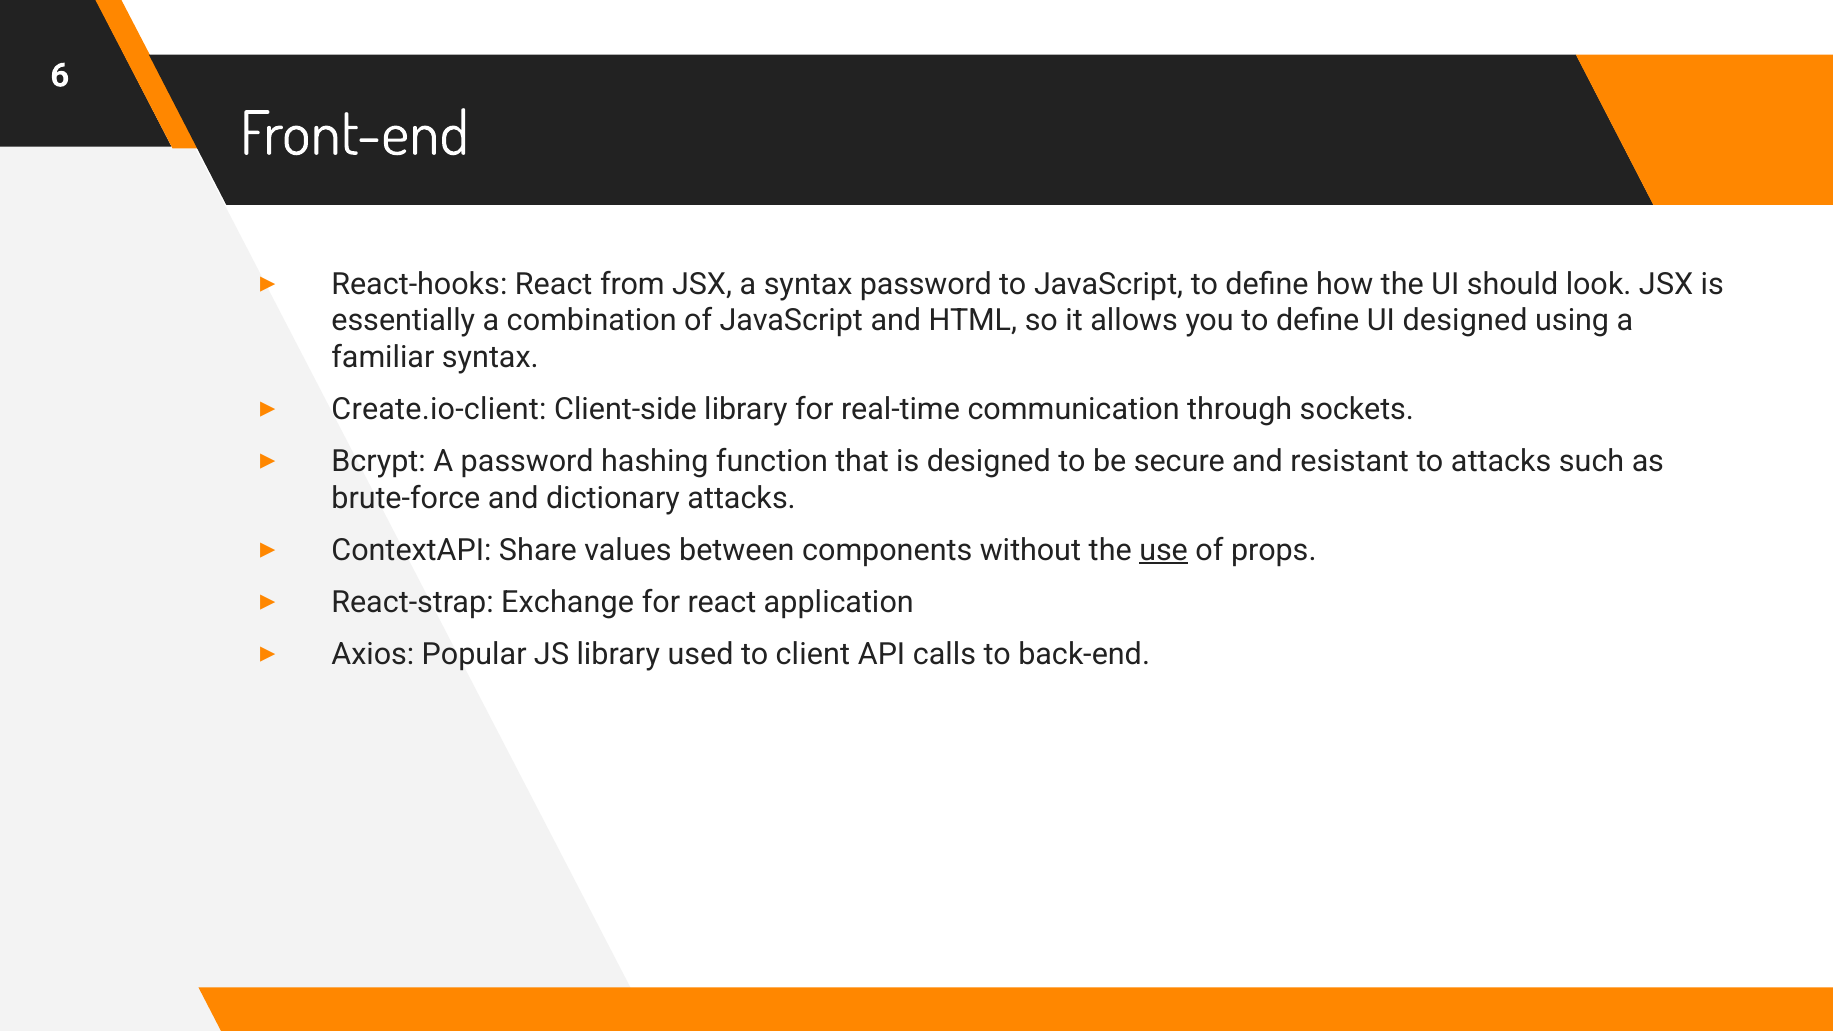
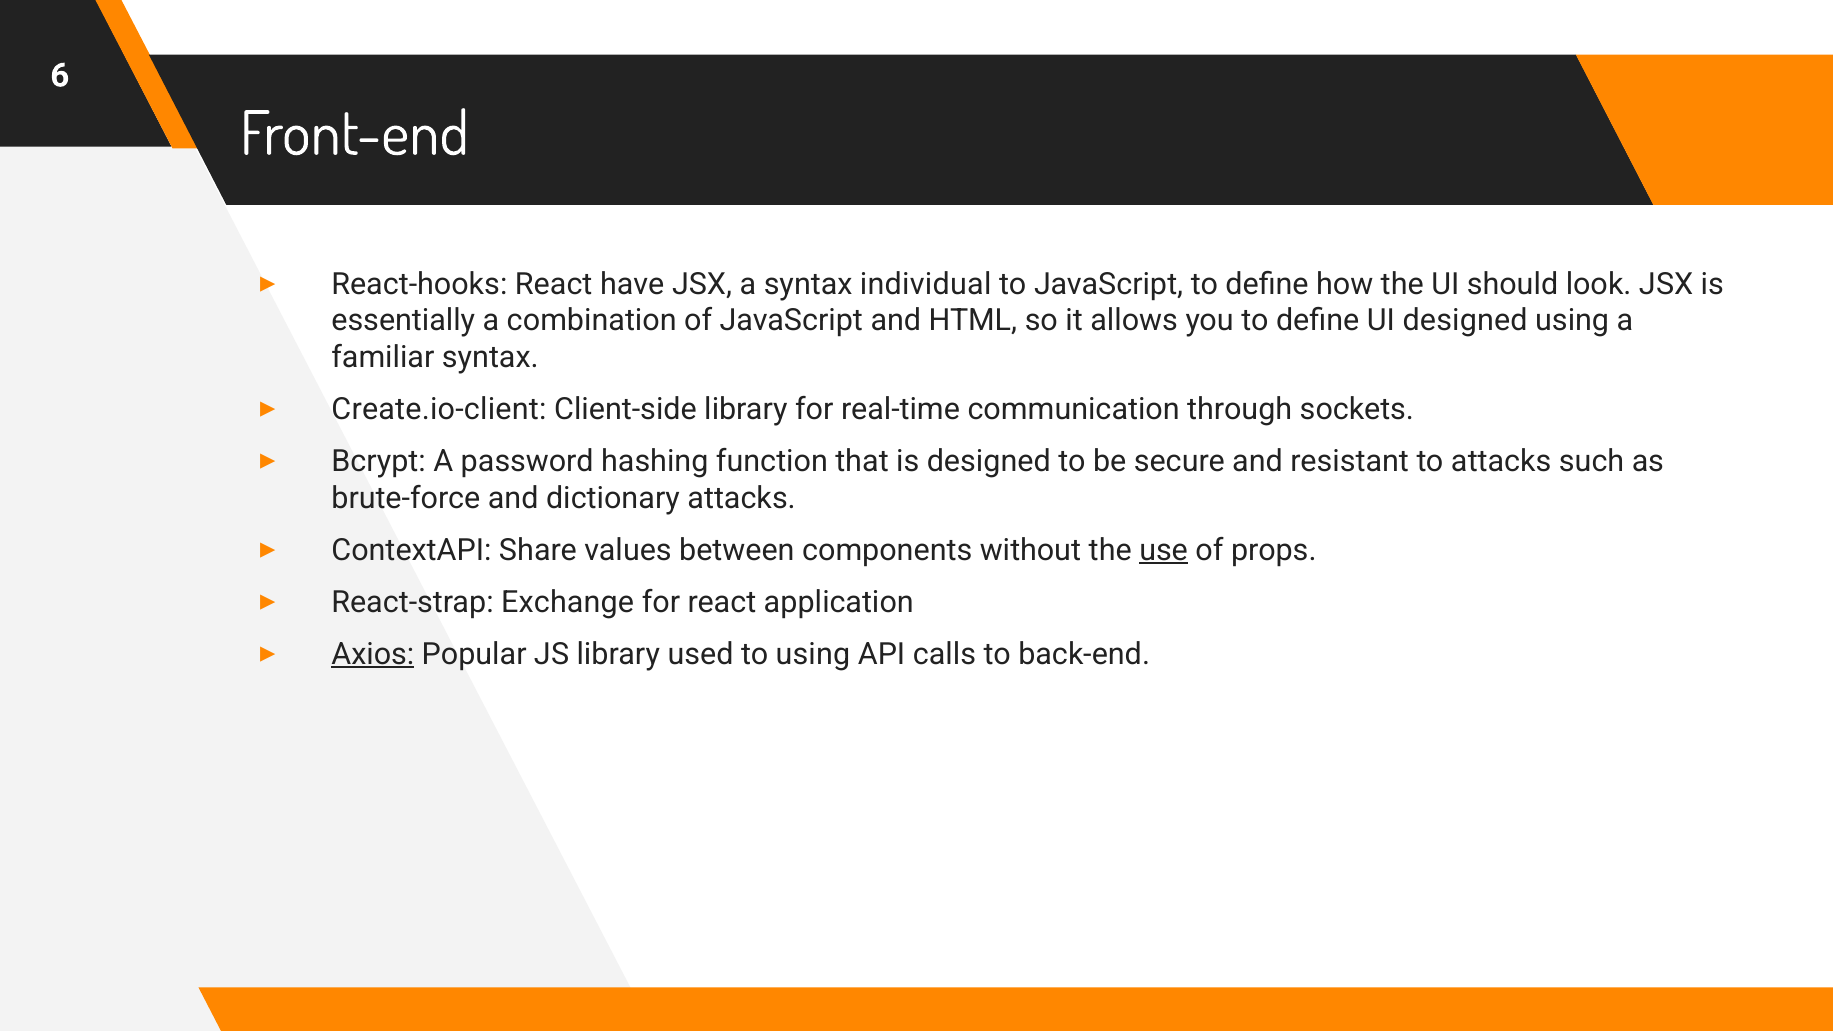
from: from -> have (632, 284)
syntax password: password -> individual (926, 284)
Axios underline: none -> present (373, 654)
to client: client -> using (813, 654)
